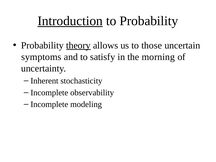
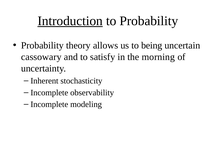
theory underline: present -> none (78, 45)
those: those -> being (152, 45)
symptoms: symptoms -> cassowary (41, 57)
